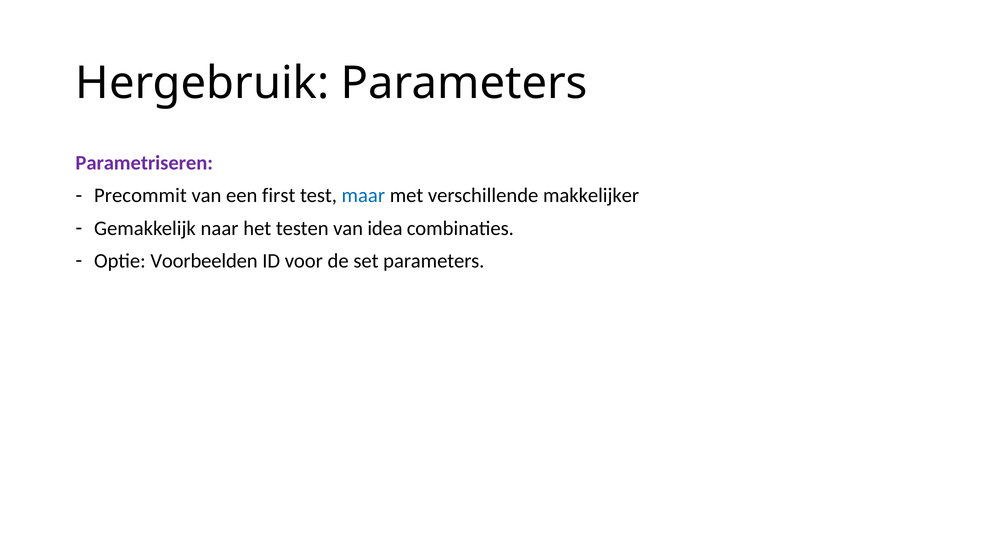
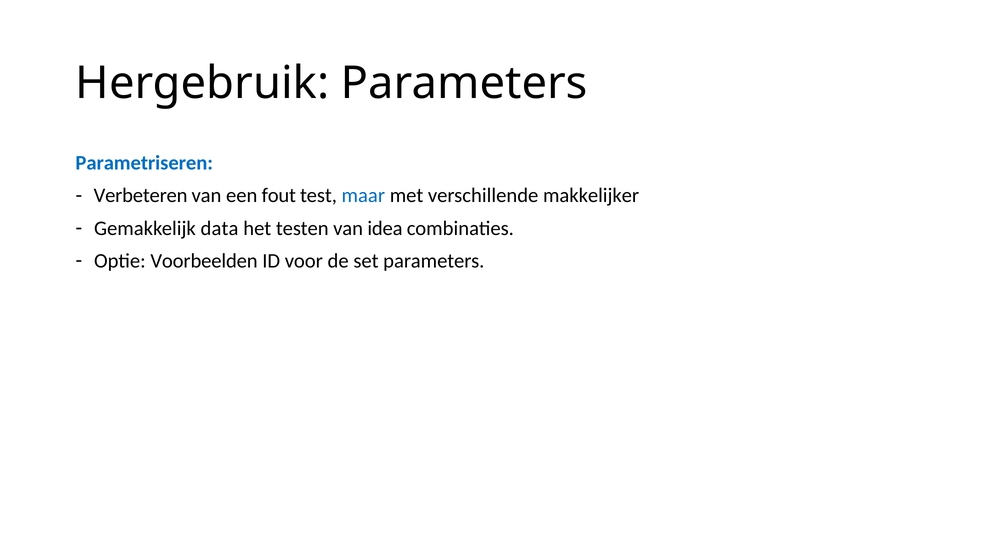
Parametriseren colour: purple -> blue (144, 163)
Precommit: Precommit -> Verbeteren (141, 196)
first: first -> fout (279, 196)
naar: naar -> data (219, 228)
